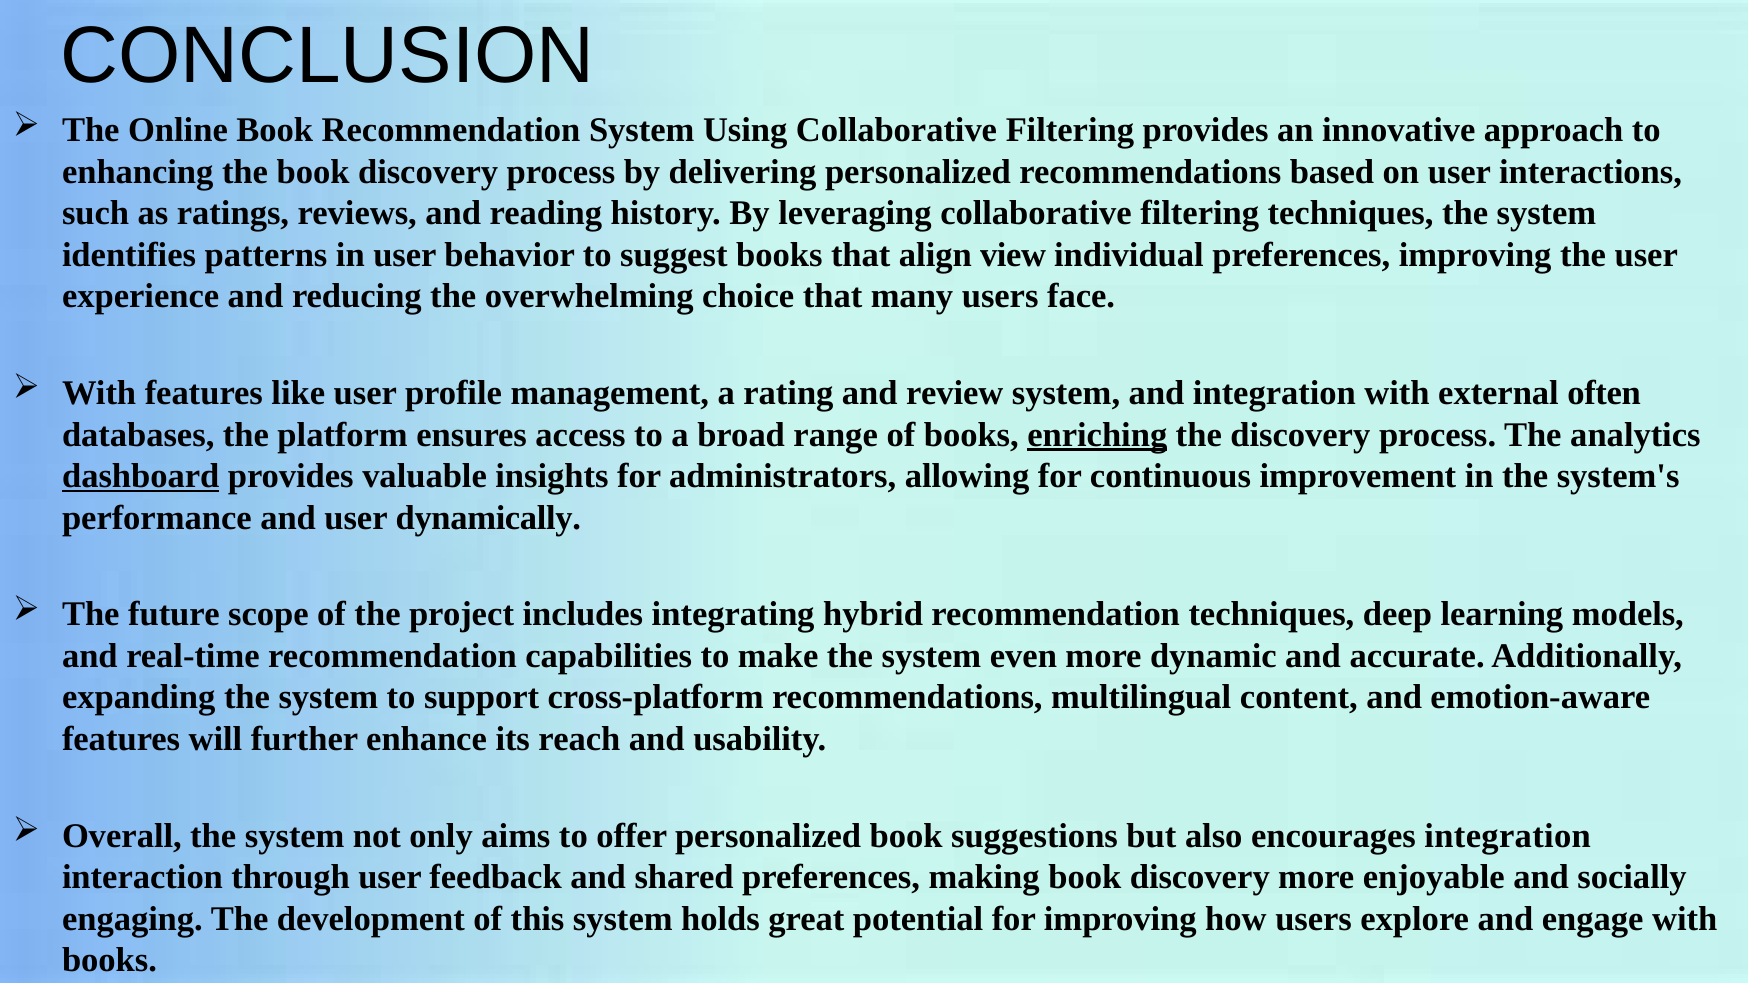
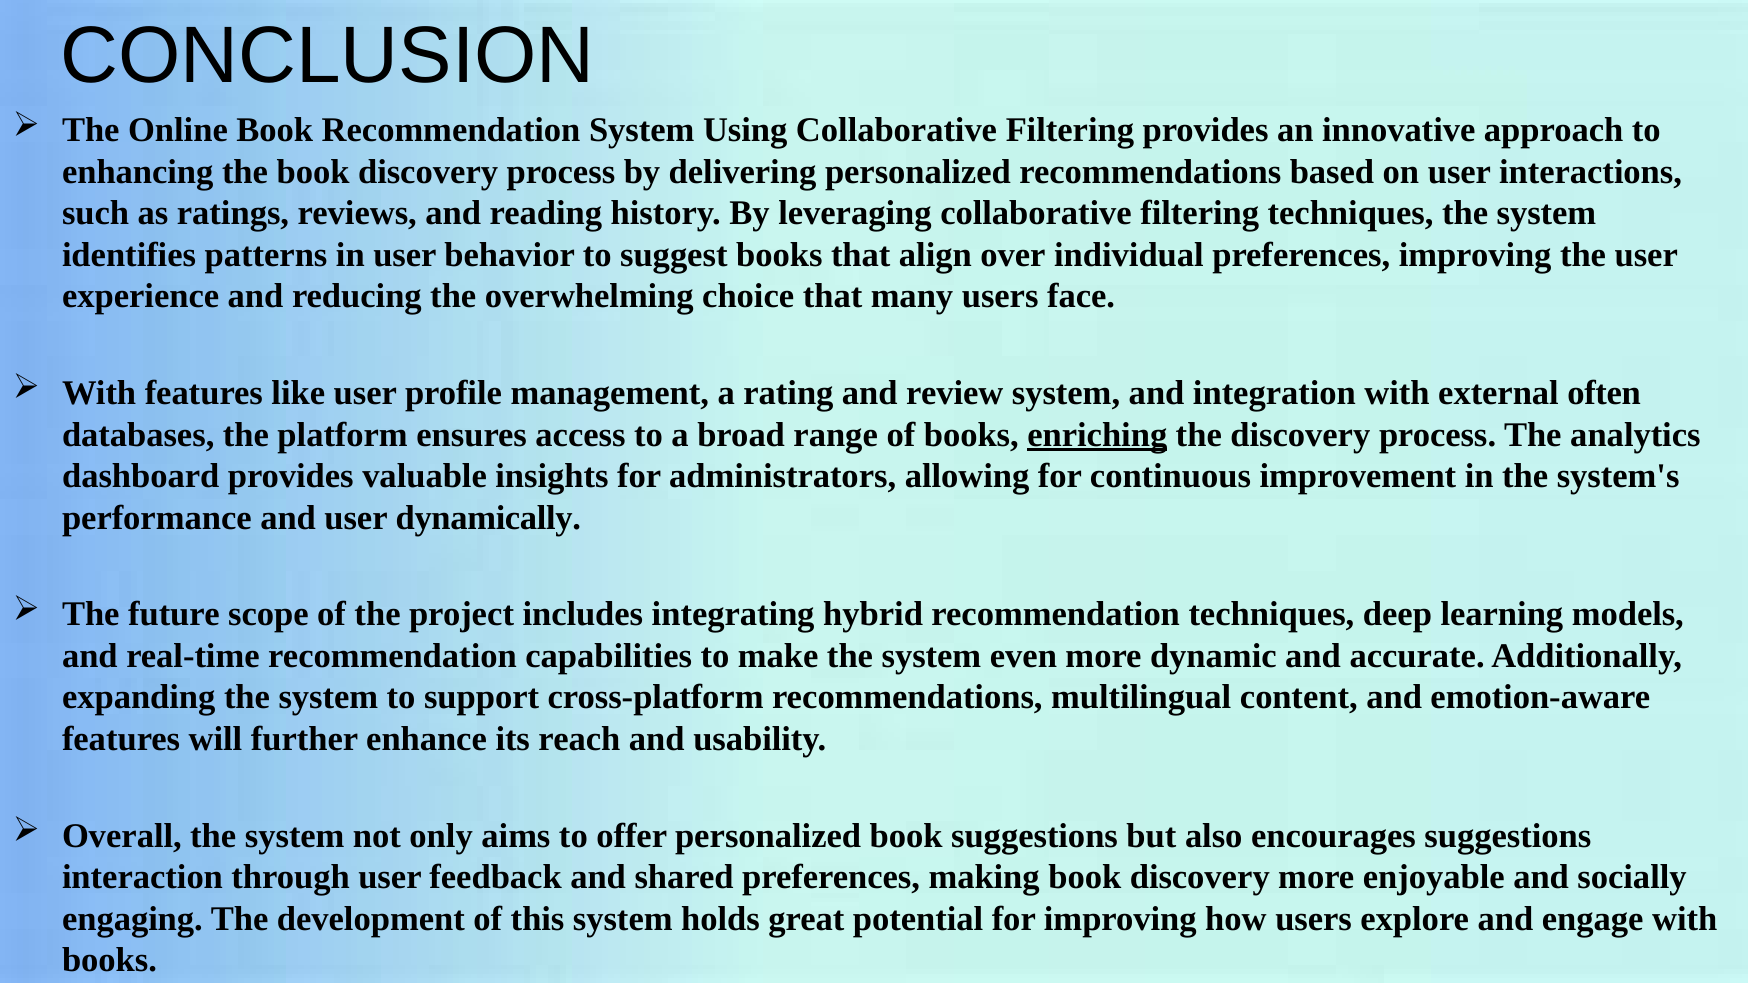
view: view -> over (1013, 255)
dashboard underline: present -> none (141, 476)
encourages integration: integration -> suggestions (1508, 836)
